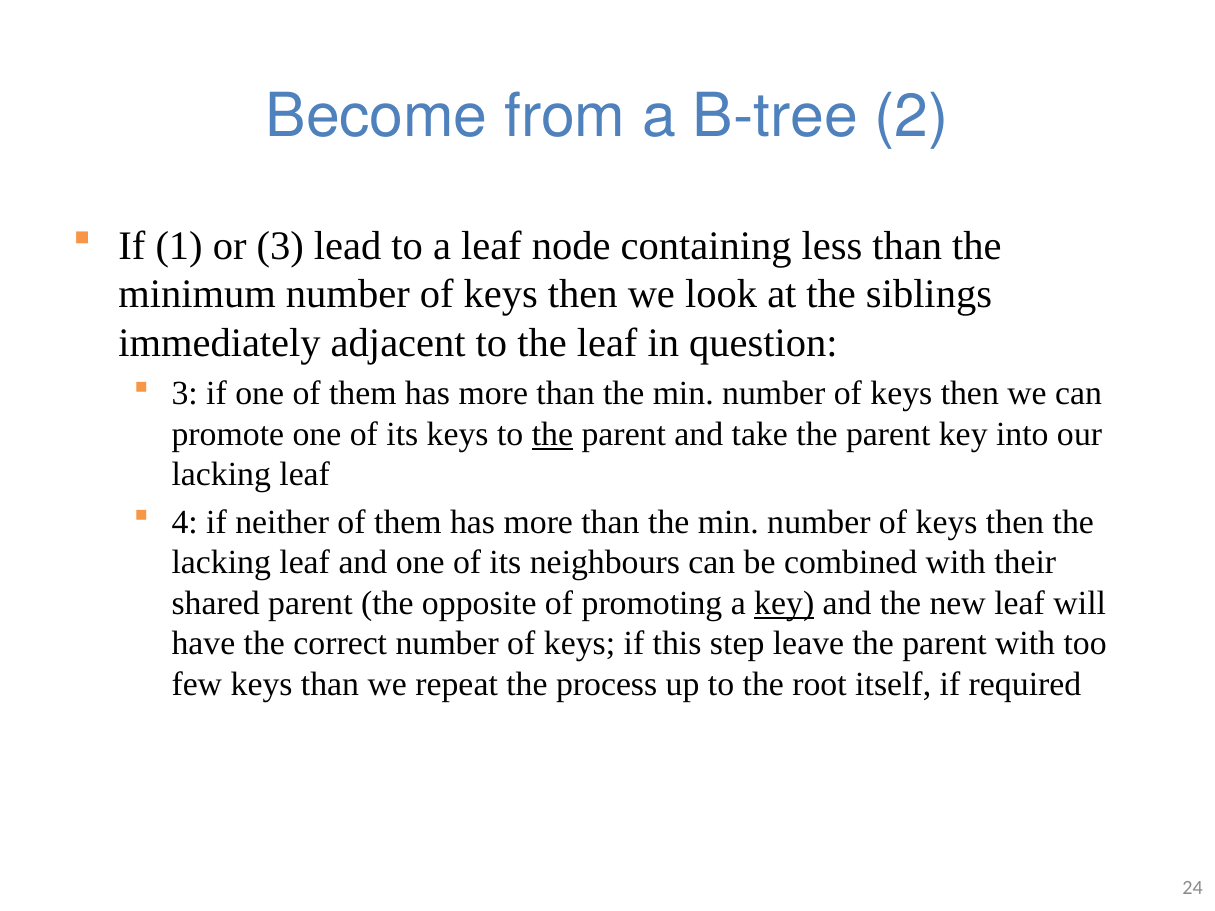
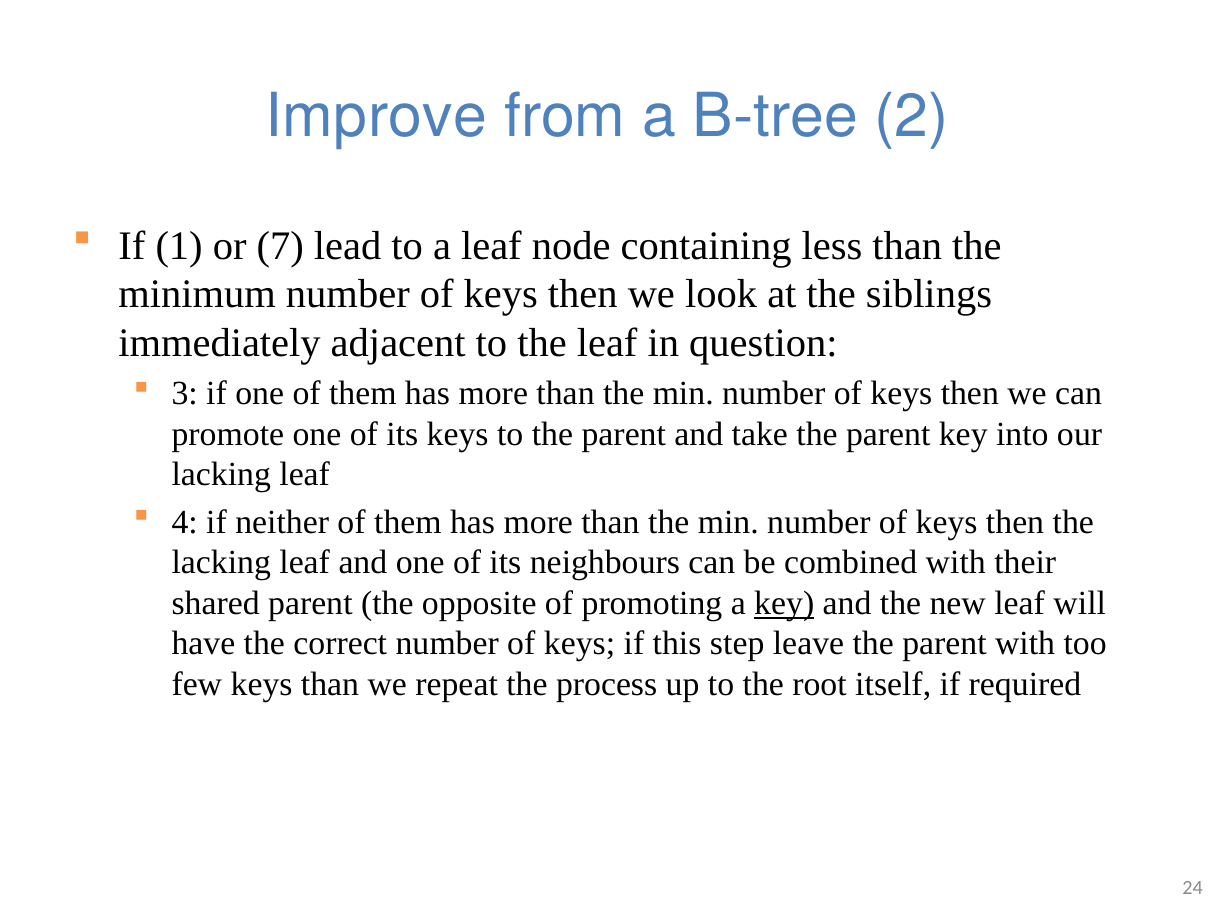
Become: Become -> Improve (376, 117)
or 3: 3 -> 7 (280, 246)
the underline: present -> none (552, 434)
